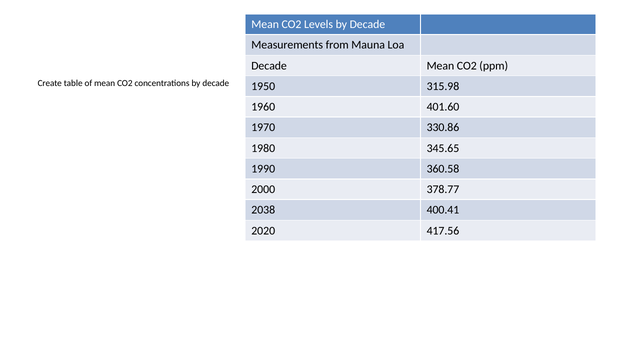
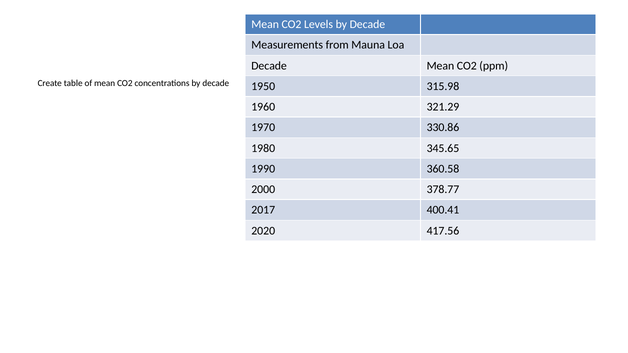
401.60: 401.60 -> 321.29 (443, 107)
2038: 2038 -> 2017 (263, 210)
